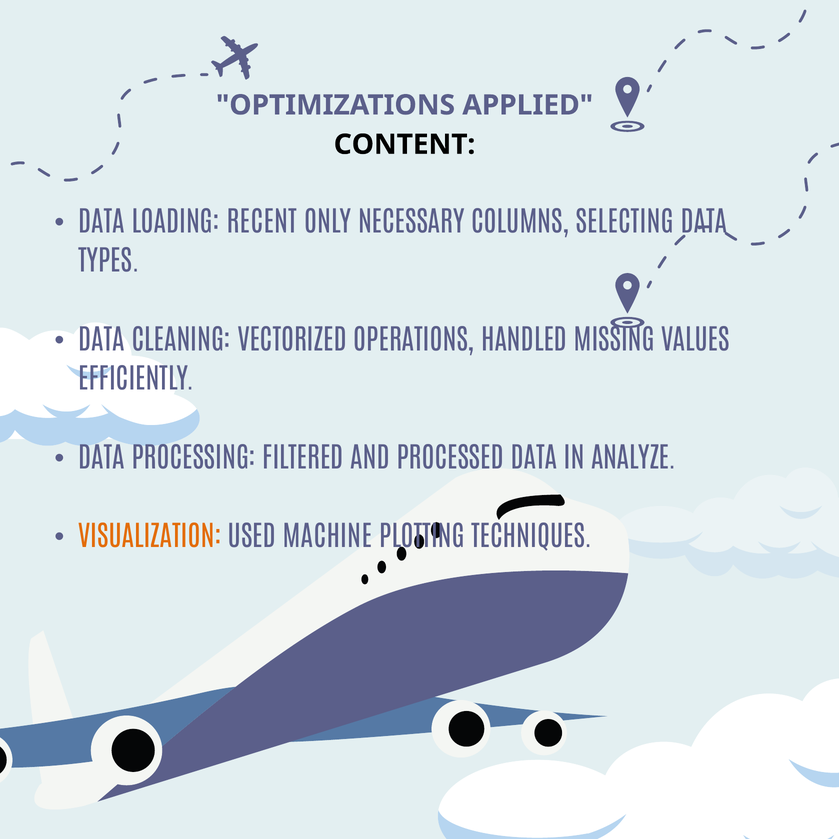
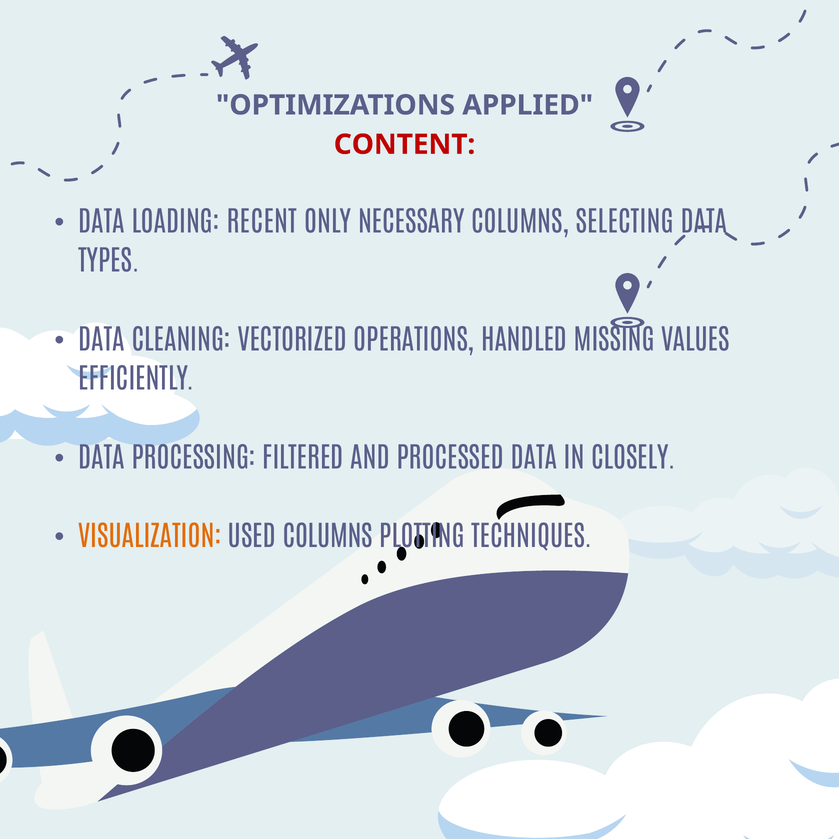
CONTENT colour: black -> red (405, 145)
ANALYZE: ANALYZE -> CLOSELY (634, 459)
USED MACHINE: MACHINE -> COLUMNS (328, 538)
